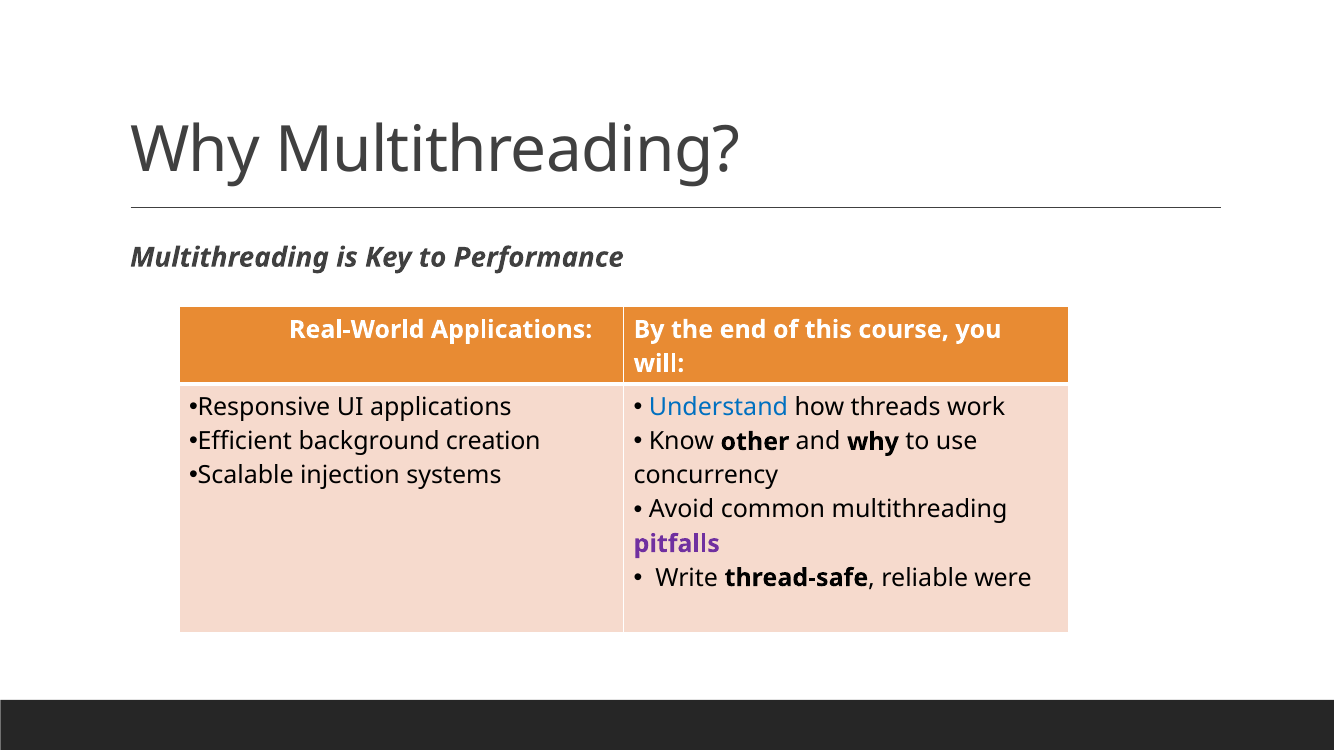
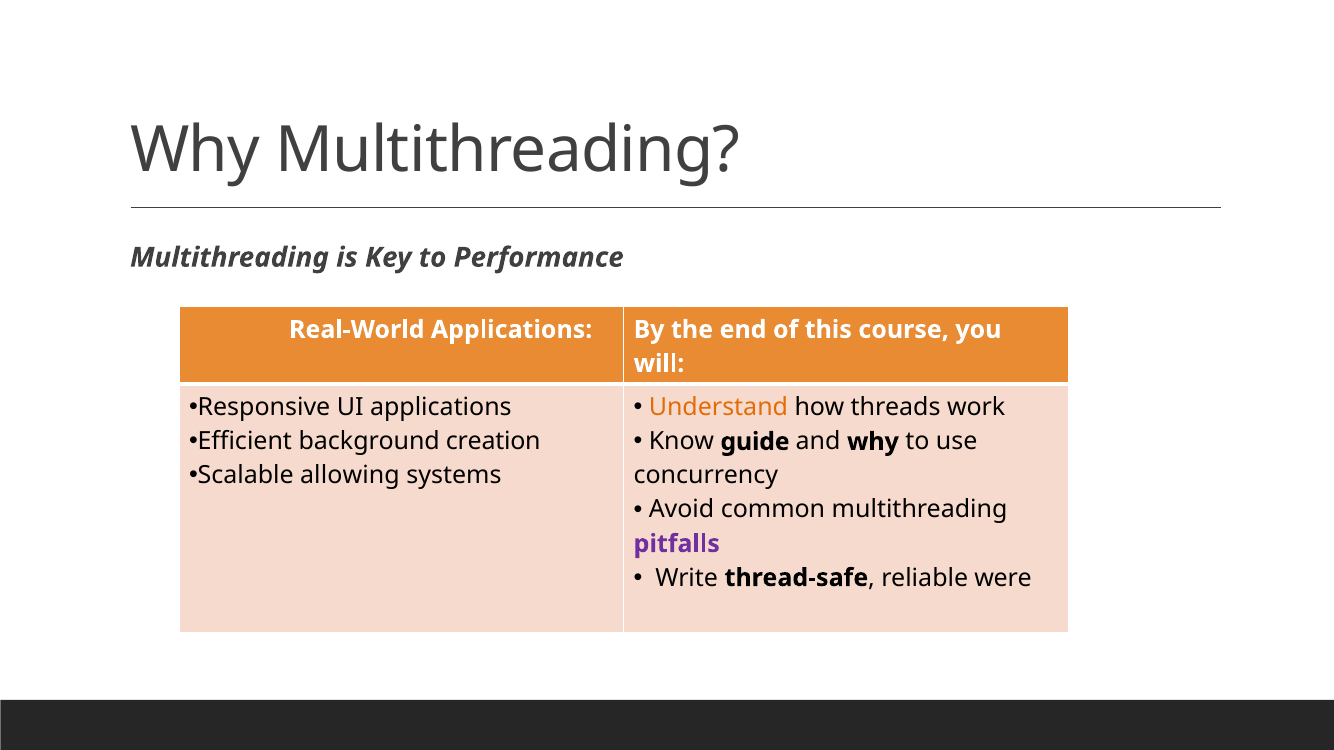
Understand colour: blue -> orange (718, 408)
other: other -> guide (755, 442)
injection: injection -> allowing (350, 476)
